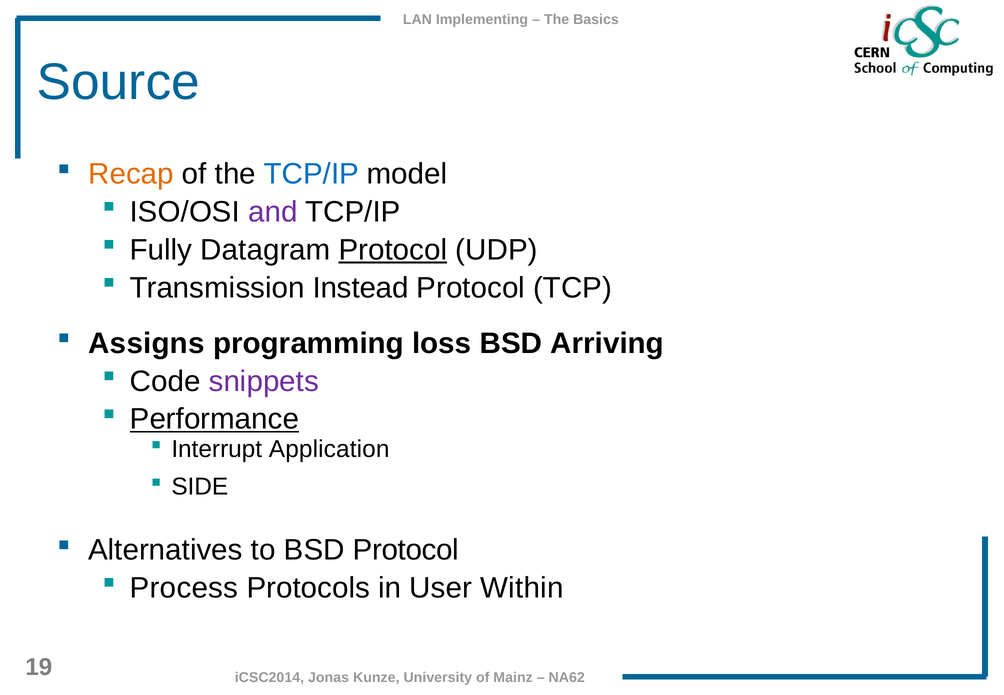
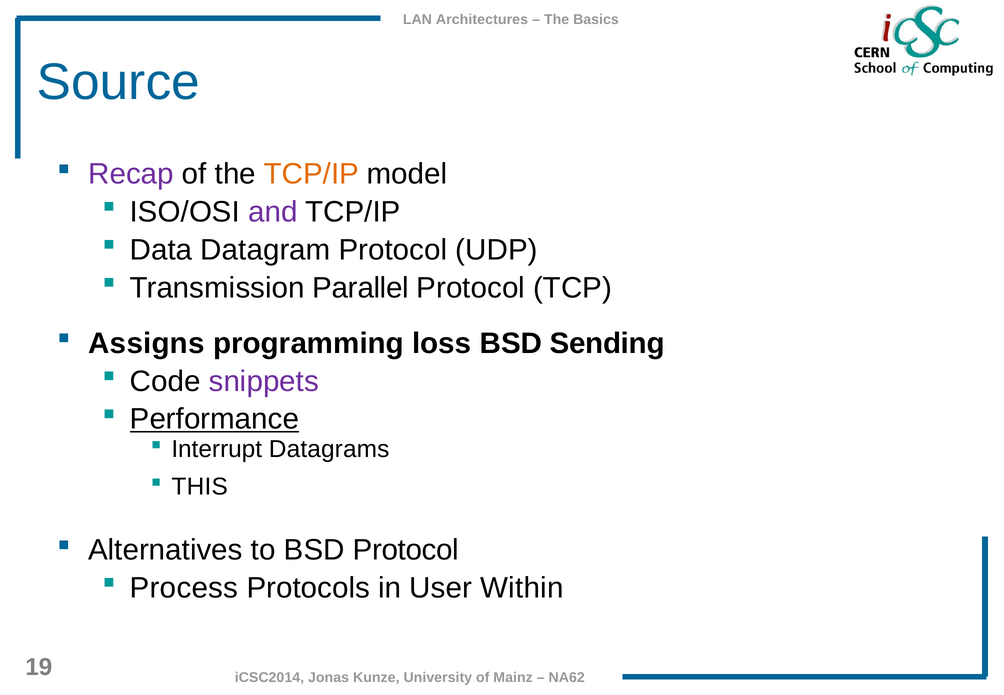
Implementing: Implementing -> Architectures (482, 19)
Recap colour: orange -> purple (131, 174)
TCP/IP colour: blue -> orange (311, 174)
Fully: Fully -> Data (161, 250)
Protocol underline: present -> none (393, 250)
Instead: Instead -> Parallel (361, 288)
Arriving: Arriving -> Sending (607, 343)
Application: Application -> Datagrams (329, 449)
SIDE: SIDE -> THIS (200, 487)
